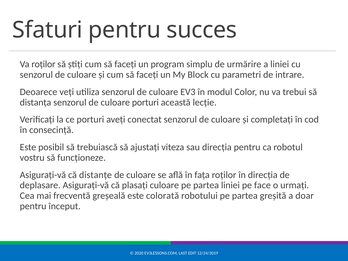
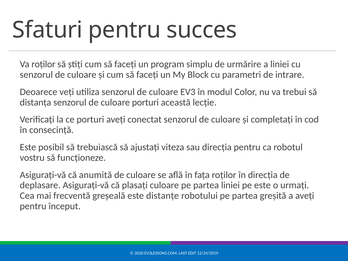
distanțe: distanțe -> anumită (95, 175)
pe face: face -> este (262, 185)
colorată: colorată -> distanțe (163, 196)
a doar: doar -> aveți (305, 196)
